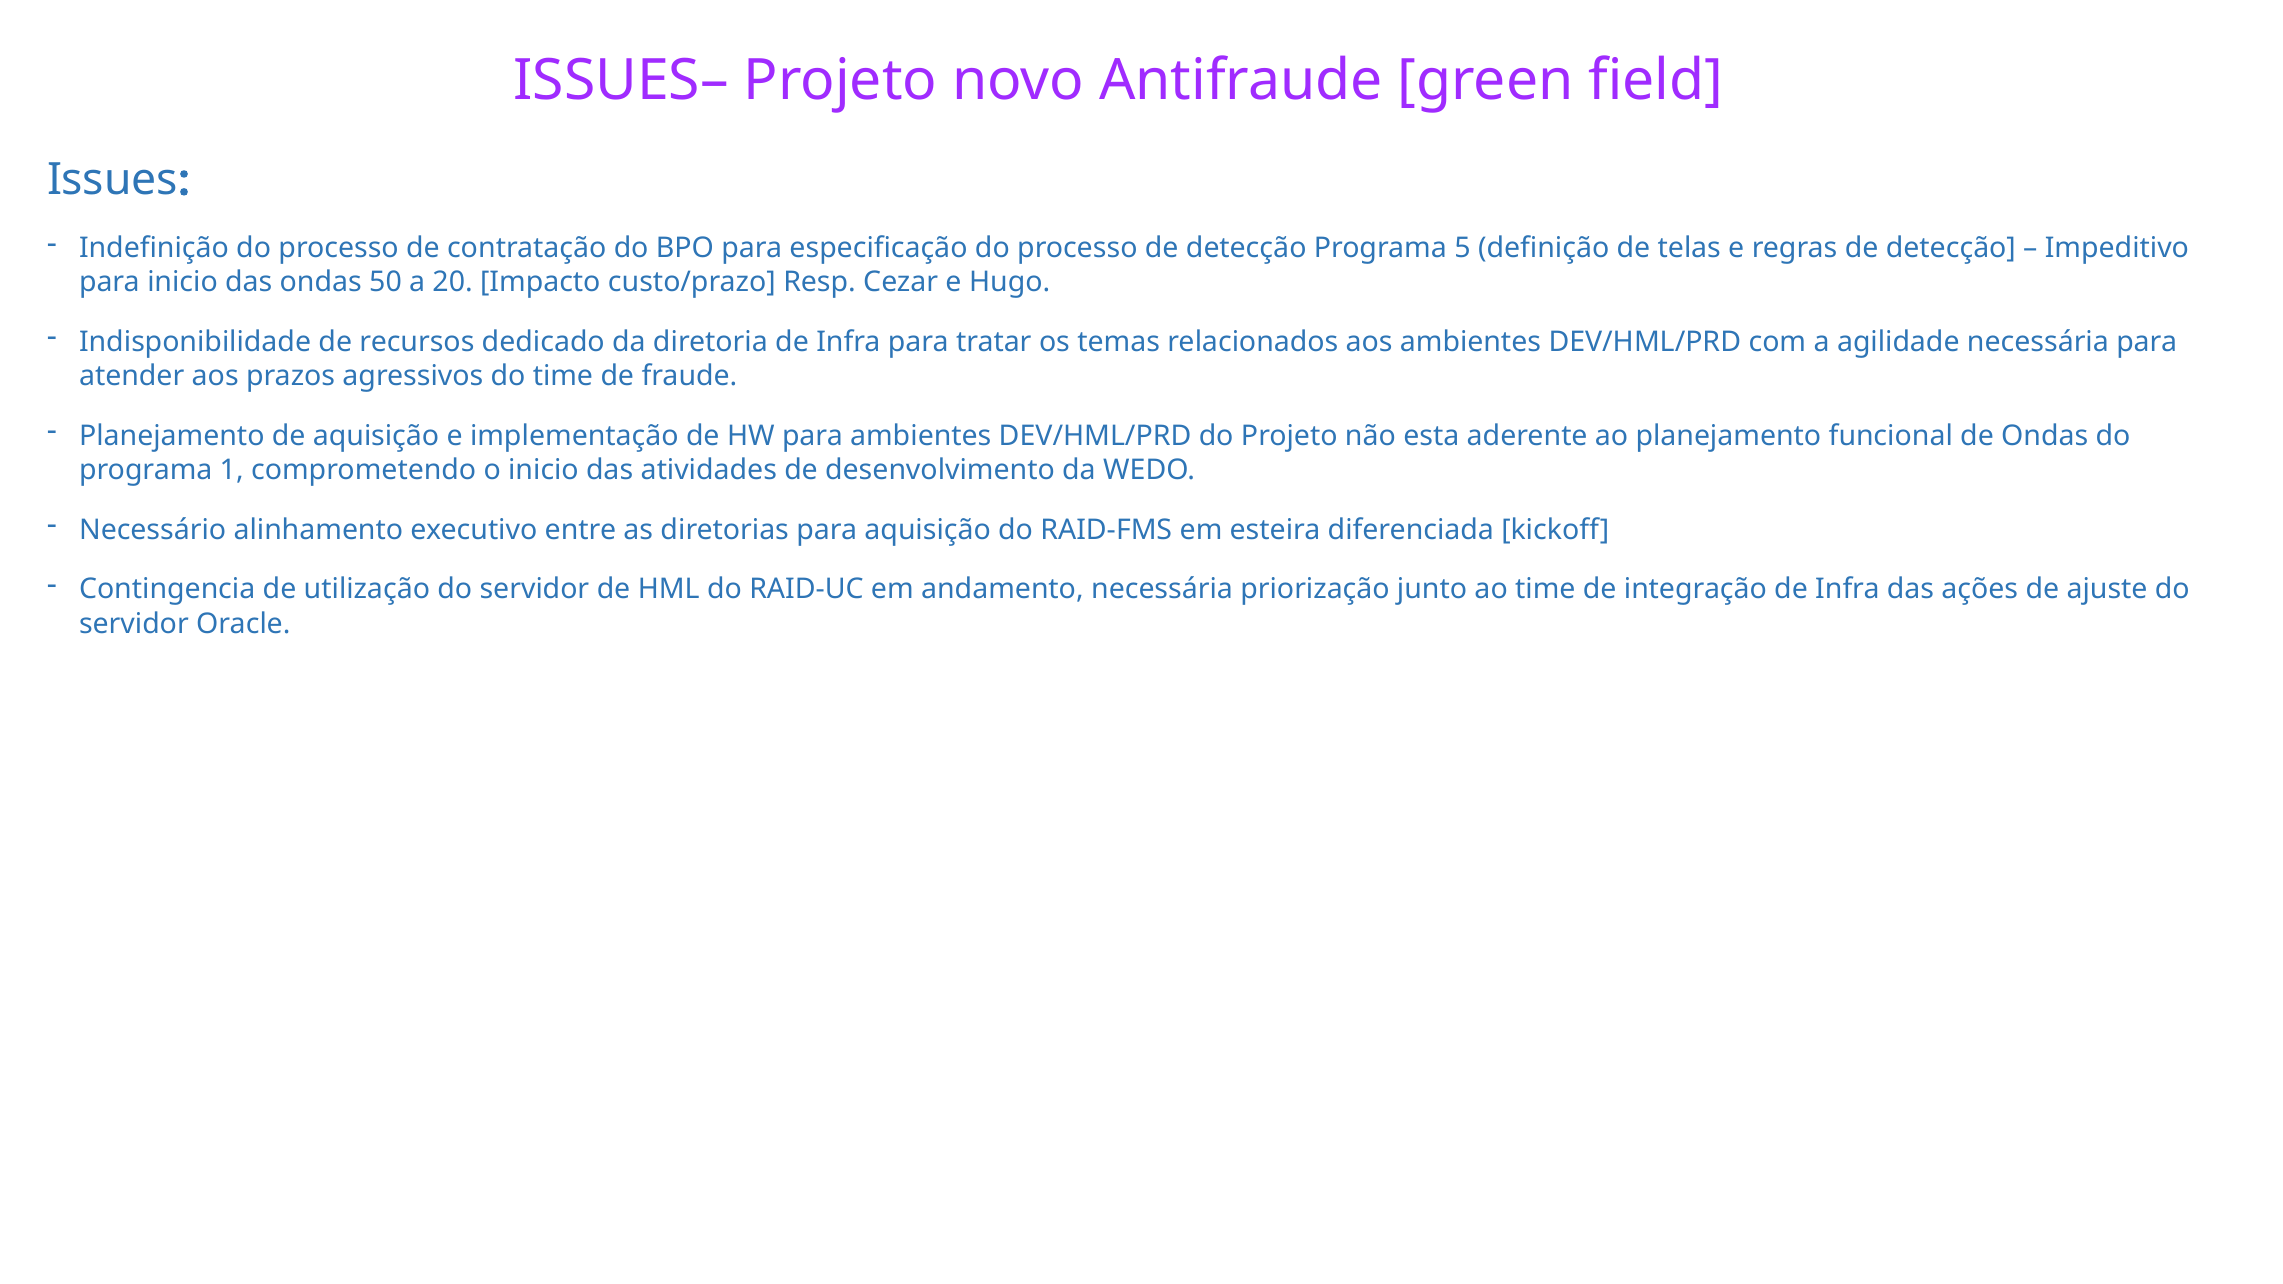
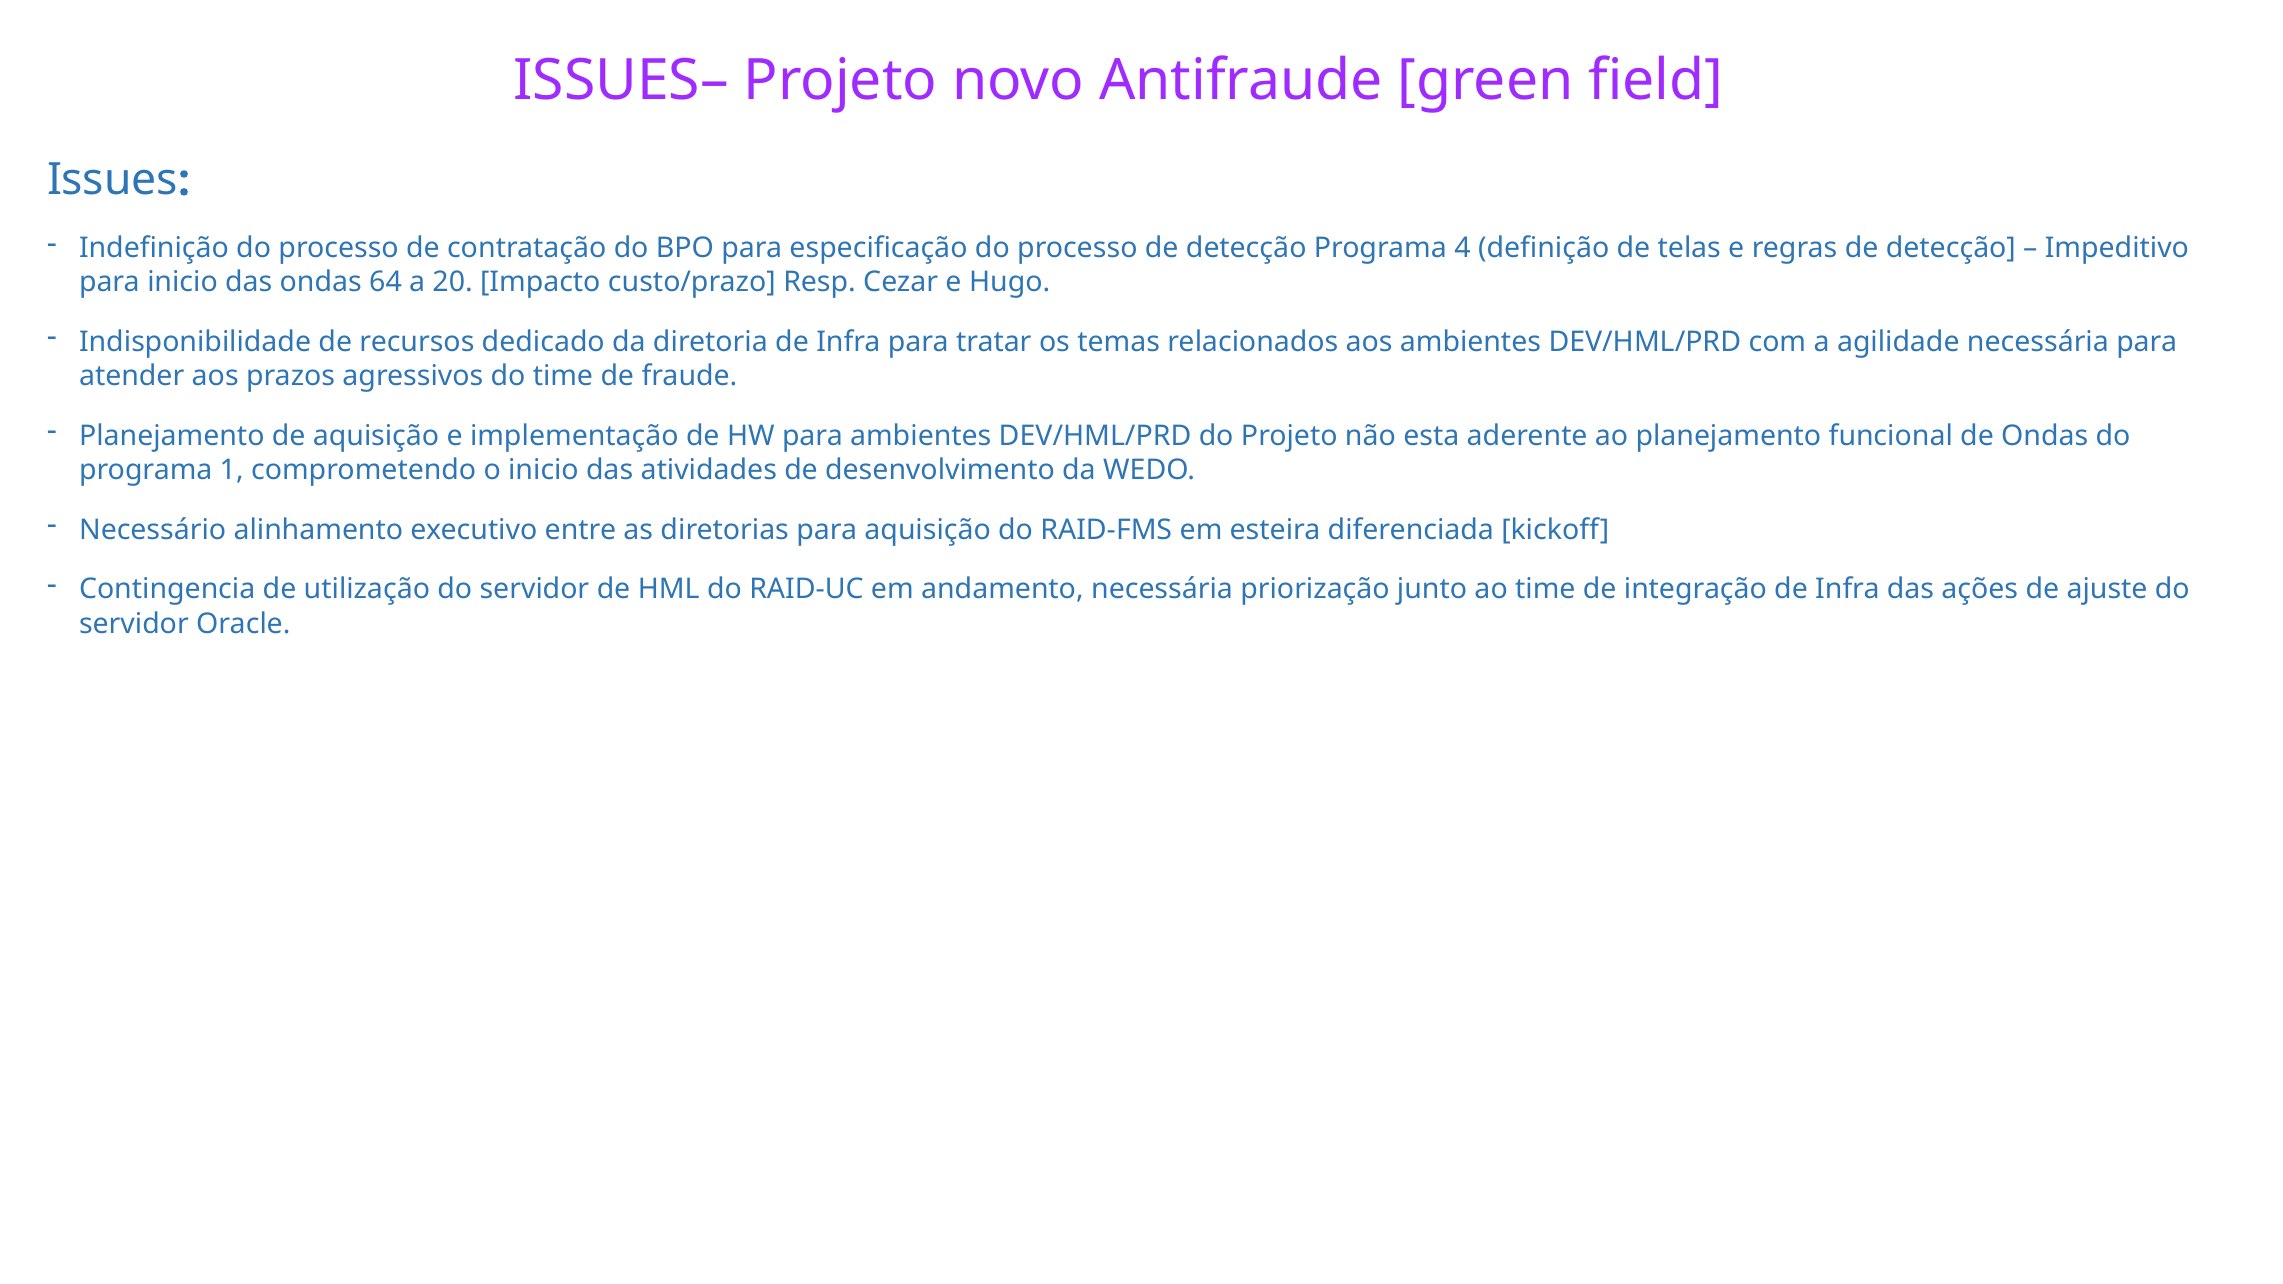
5: 5 -> 4 (1463, 248)
50: 50 -> 64 (386, 283)
